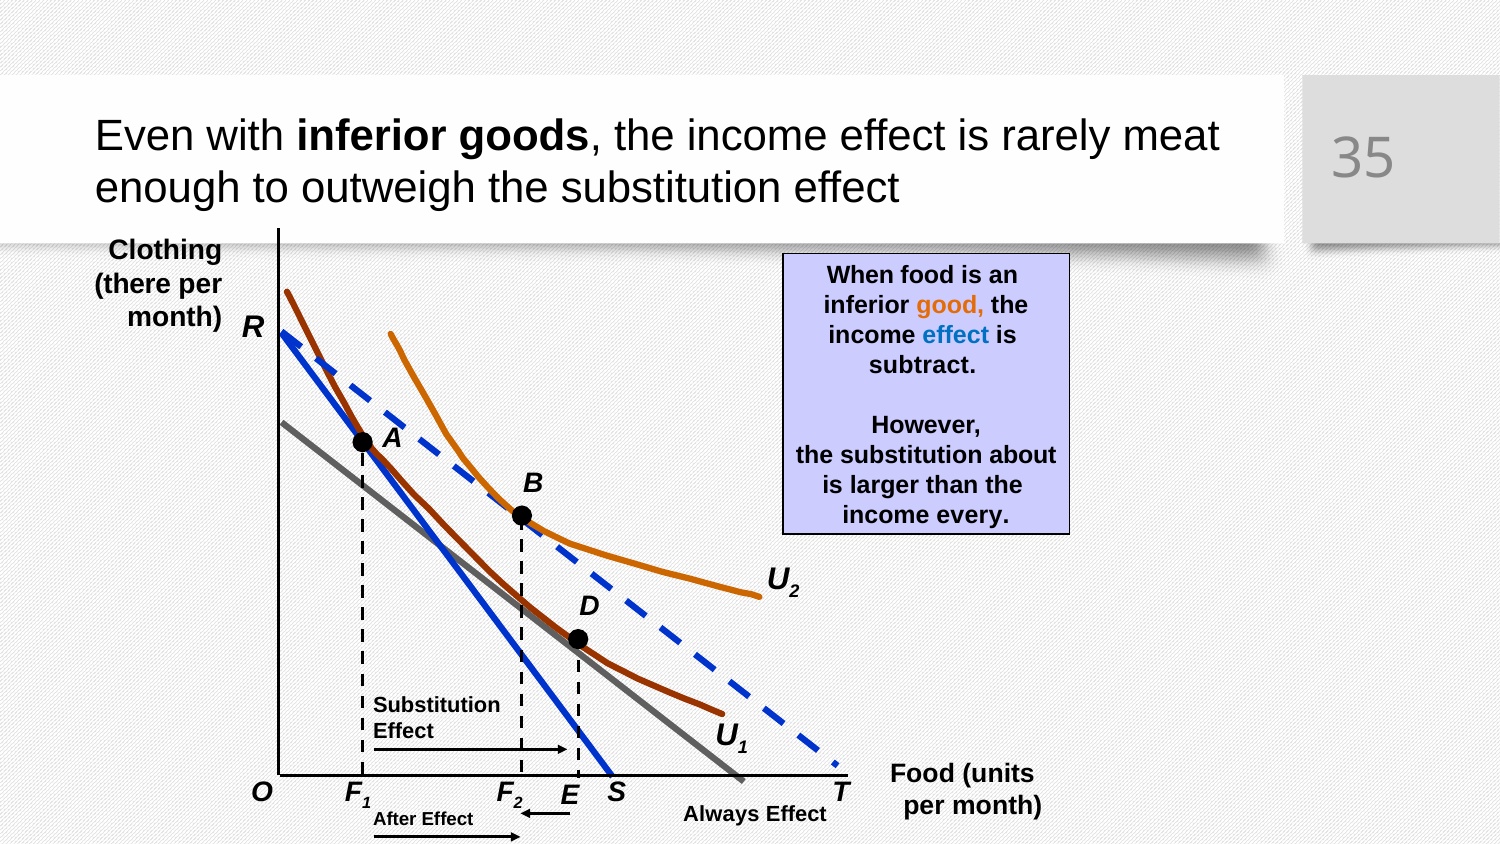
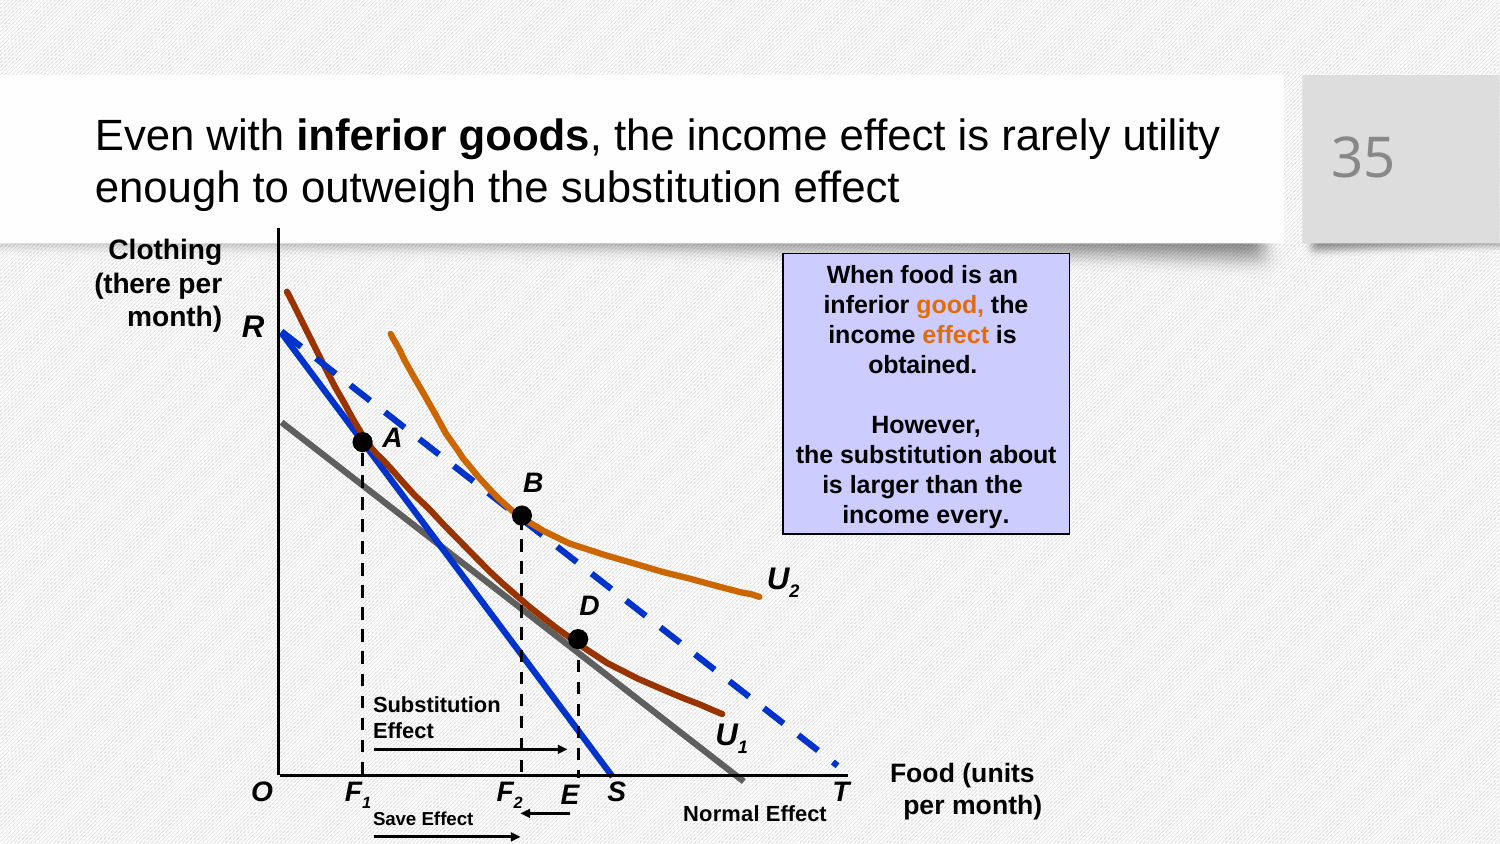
meat: meat -> utility (1171, 136)
effect colour: blue -> orange (956, 335)
subtract: subtract -> obtained (923, 365)
Always: Always -> Normal (721, 814)
After: After -> Save (395, 819)
